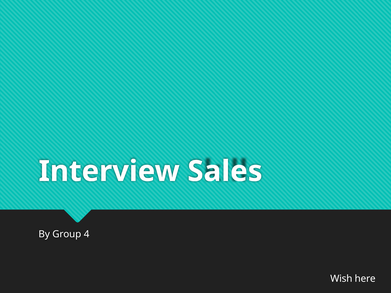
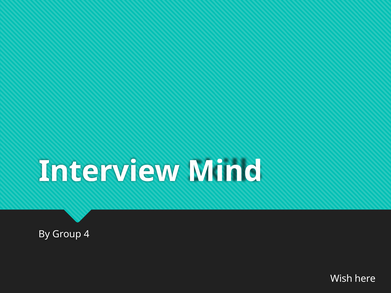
Sales: Sales -> Mind (225, 171)
